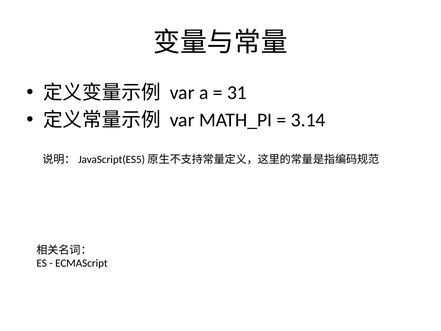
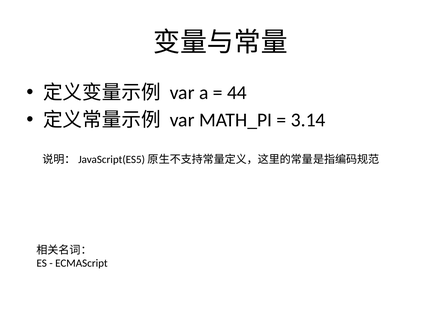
31: 31 -> 44 (237, 93)
